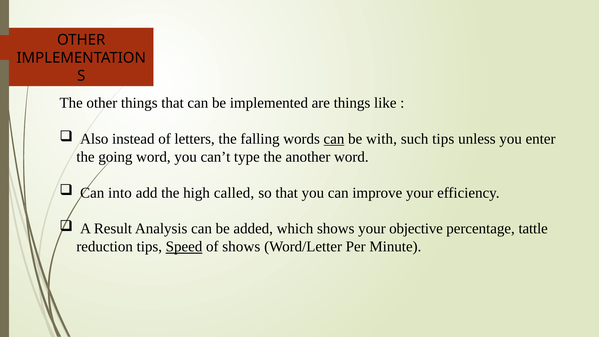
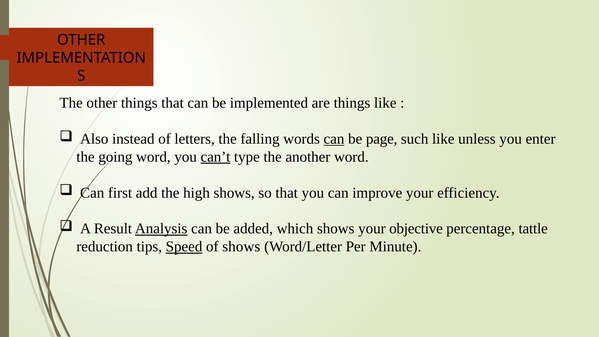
with: with -> page (382, 139)
such tips: tips -> like (443, 139)
can’t underline: none -> present (215, 157)
into: into -> first (120, 193)
high called: called -> shows (234, 193)
Analysis underline: none -> present (161, 229)
